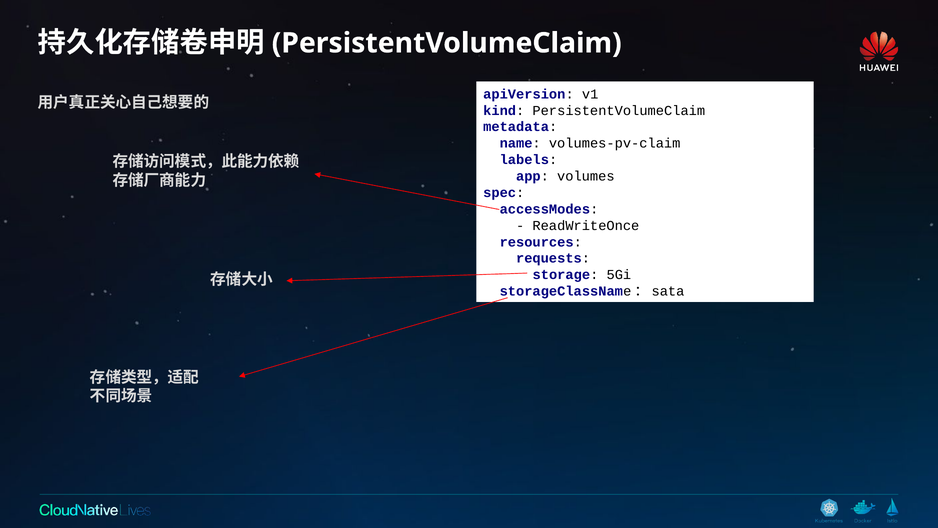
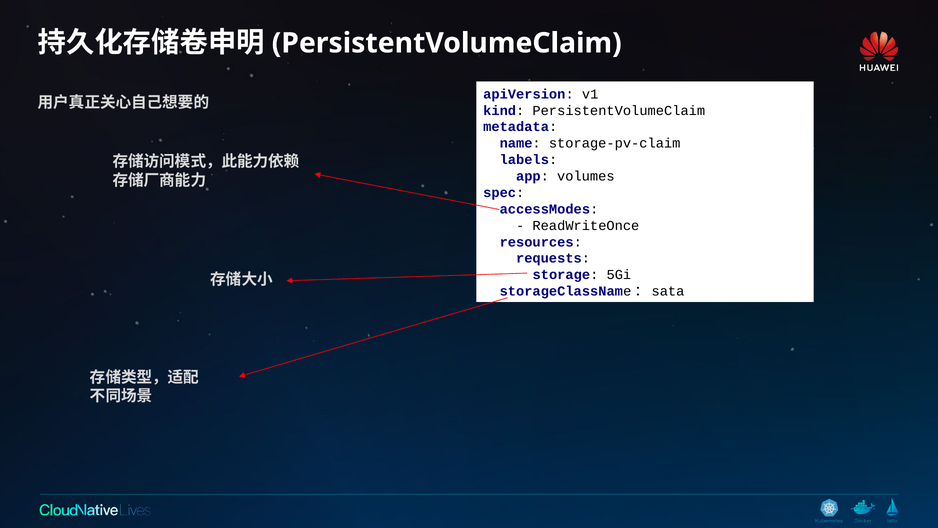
volumes-pv-claim: volumes-pv-claim -> storage-pv-claim (615, 143)
